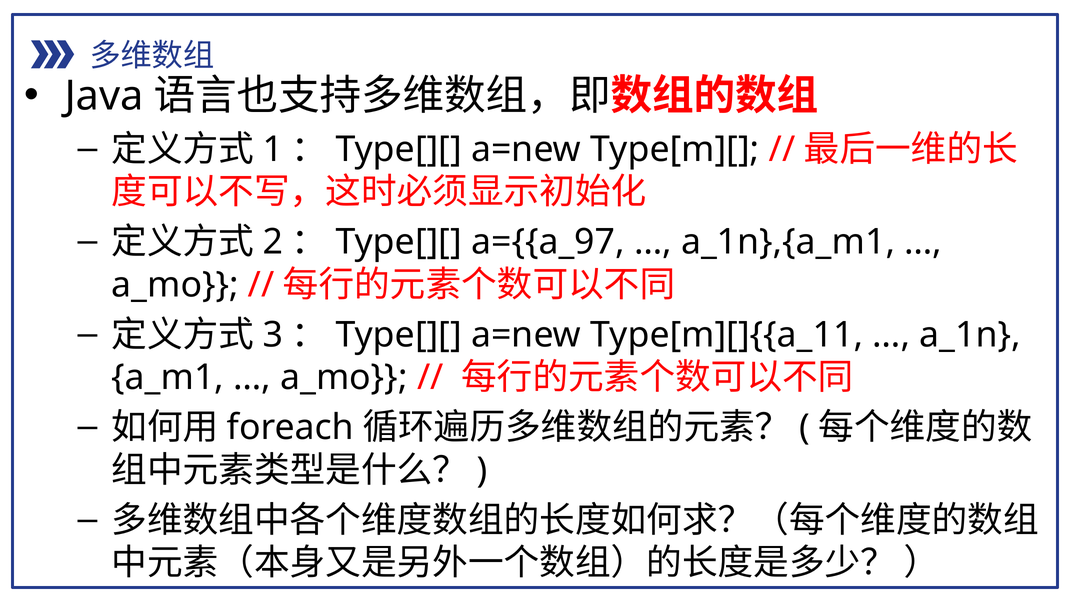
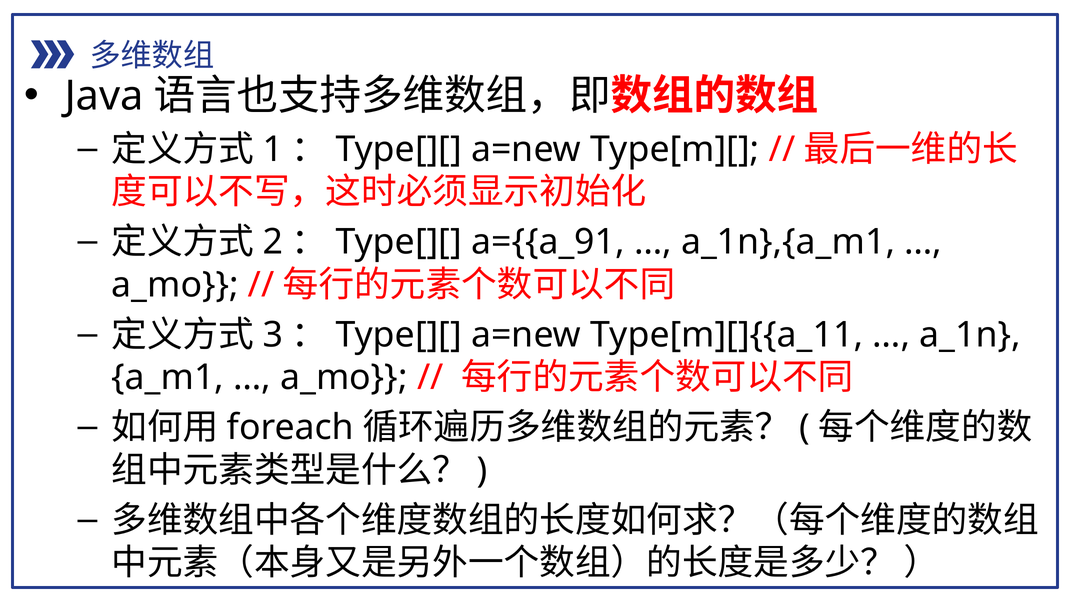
a={{a_97: a={{a_97 -> a={{a_91 (548, 242)
